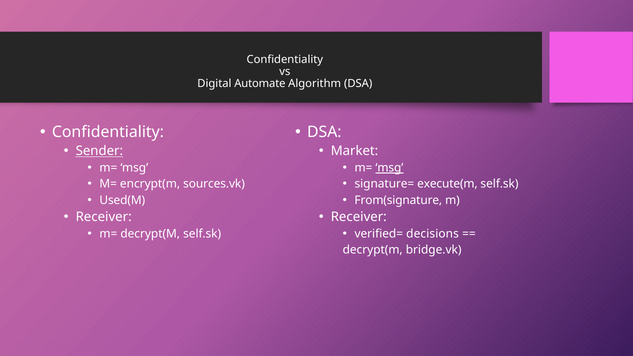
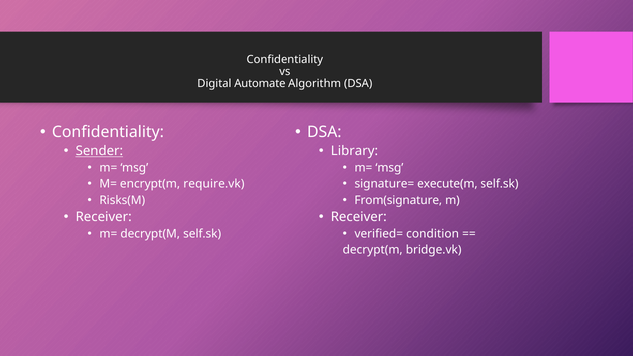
Market: Market -> Library (354, 151)
msg underline: present -> none (389, 168)
sources.vk: sources.vk -> require.vk (214, 184)
Used(M: Used(M -> Risks(M (122, 200)
decisions: decisions -> condition (433, 234)
